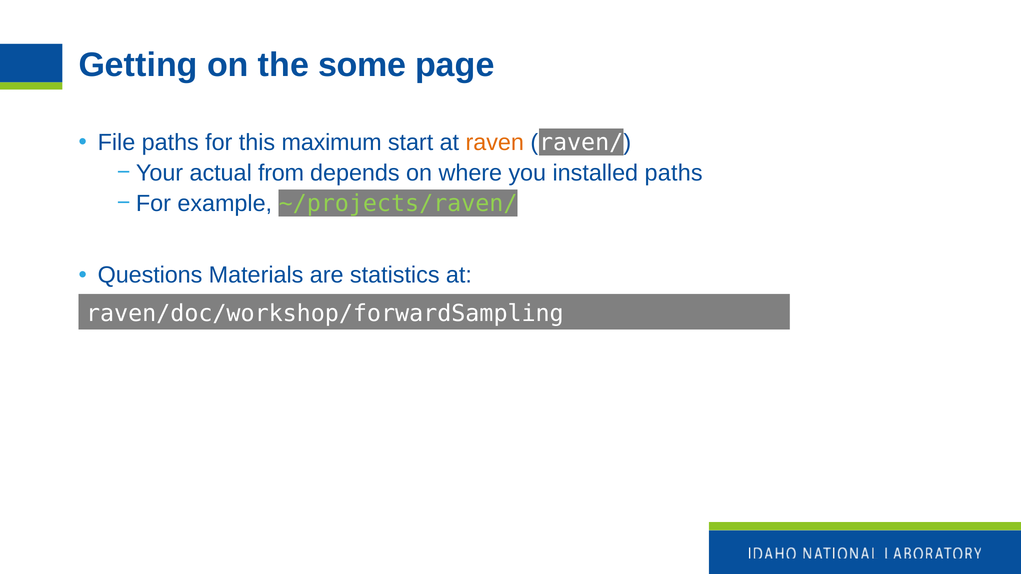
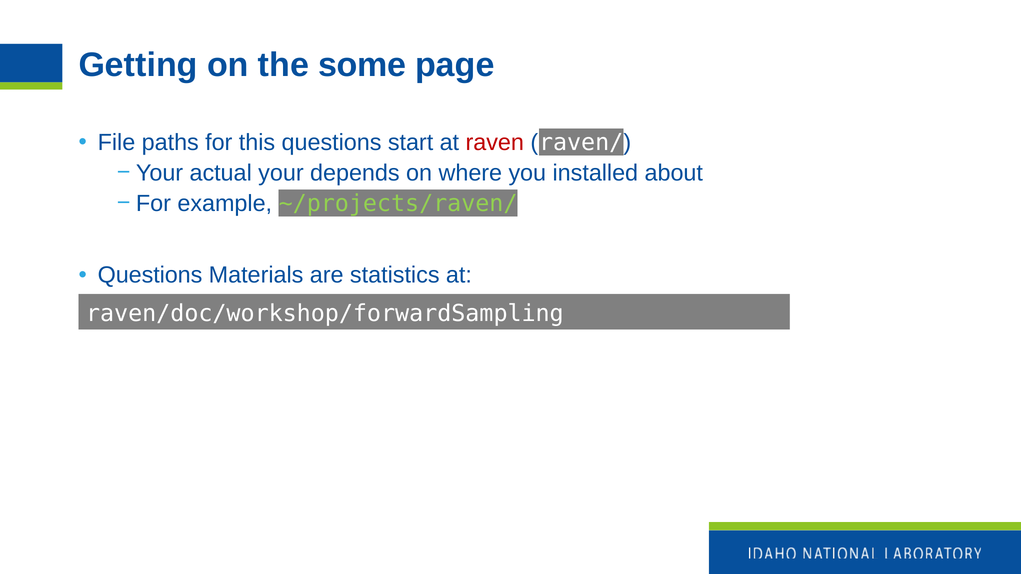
this maximum: maximum -> questions (332, 142)
raven colour: orange -> red (495, 142)
from: from -> your (281, 173)
installed paths: paths -> about (674, 173)
